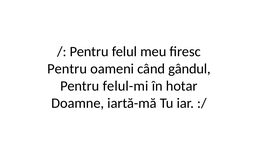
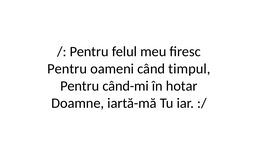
gândul: gândul -> timpul (189, 69)
felul-mi: felul-mi -> când-mi (126, 86)
